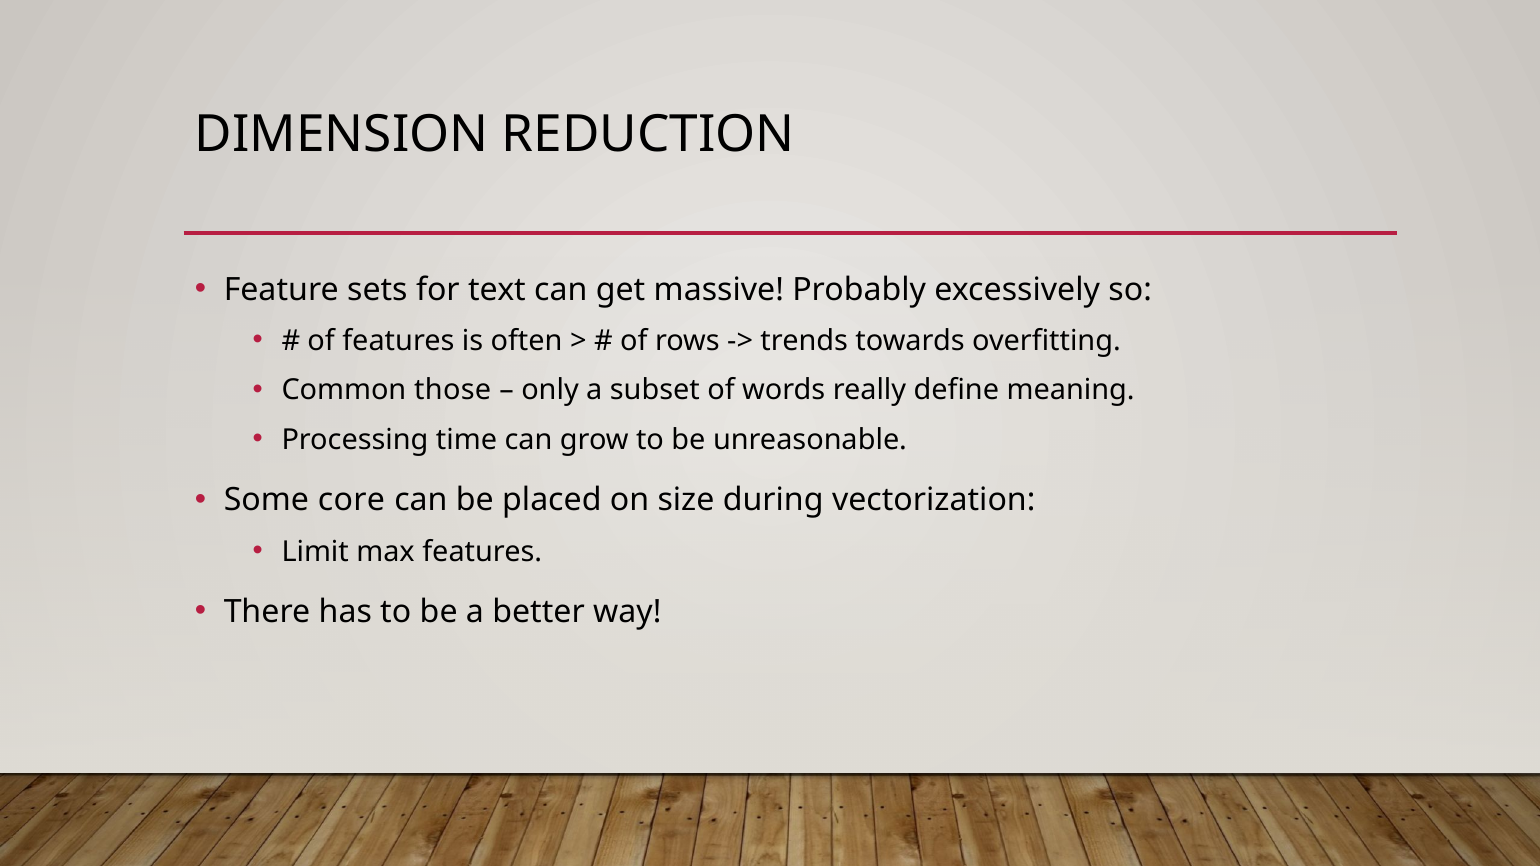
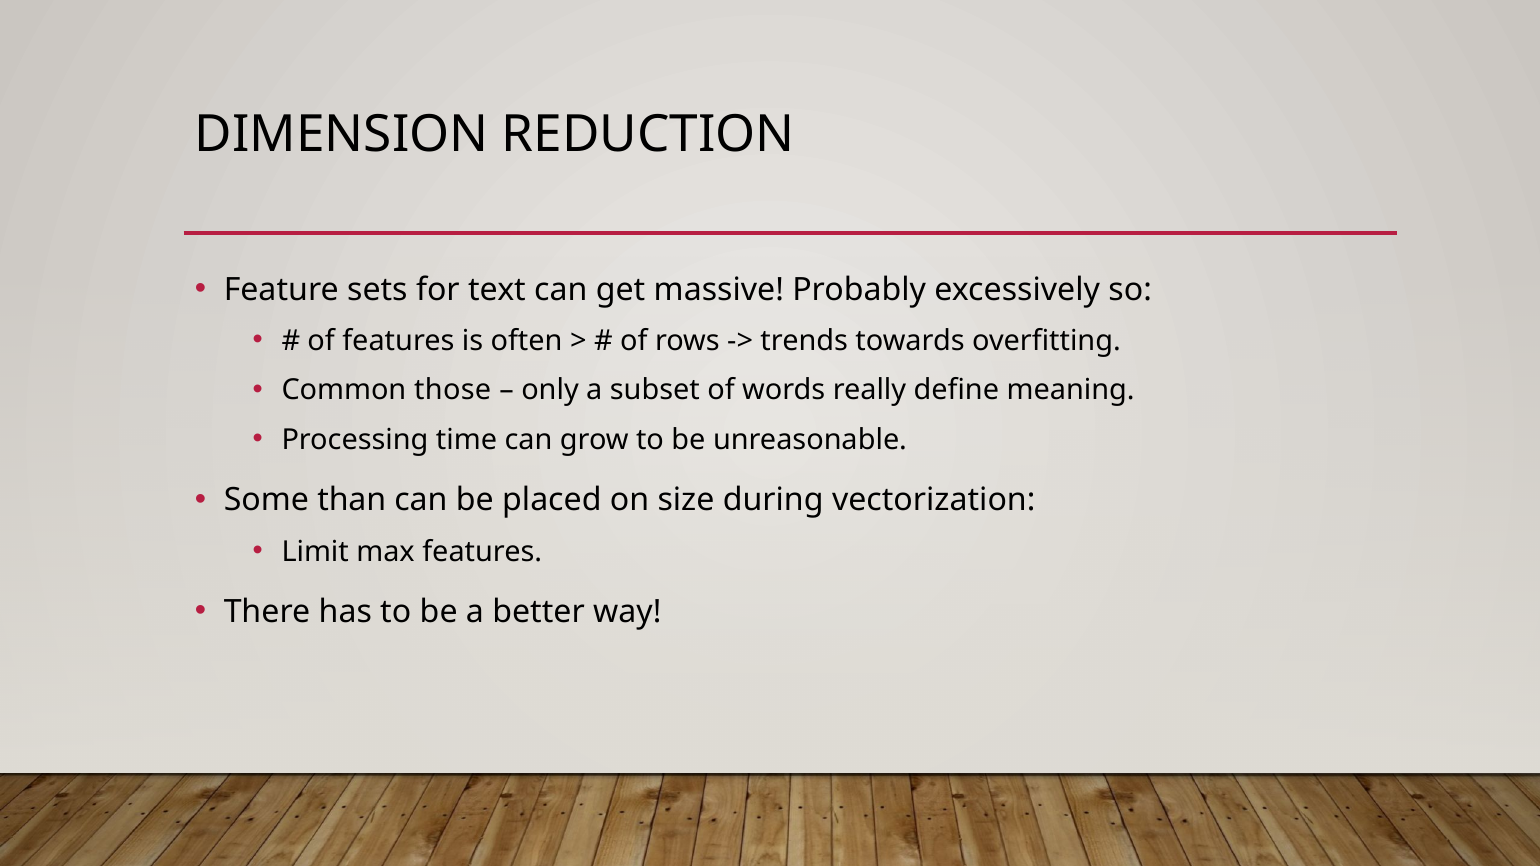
core: core -> than (352, 501)
